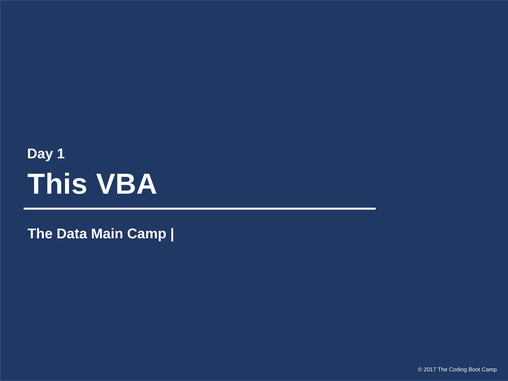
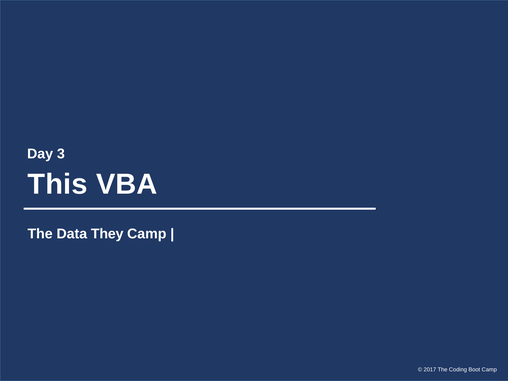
1: 1 -> 3 (61, 154)
Main: Main -> They (107, 234)
